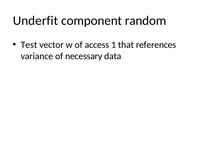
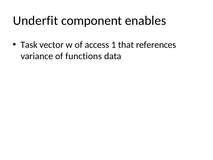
random: random -> enables (146, 21)
Test: Test -> Task (29, 45)
necessary: necessary -> functions (84, 56)
